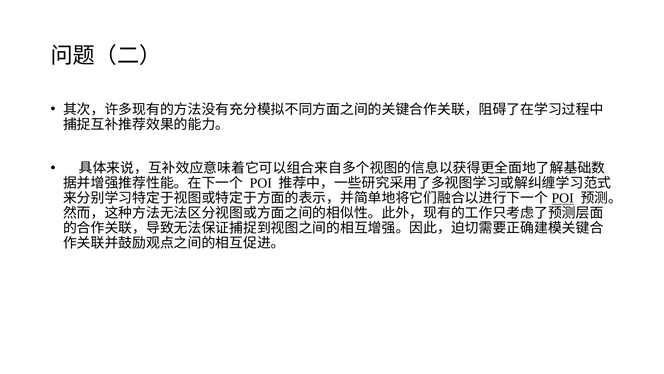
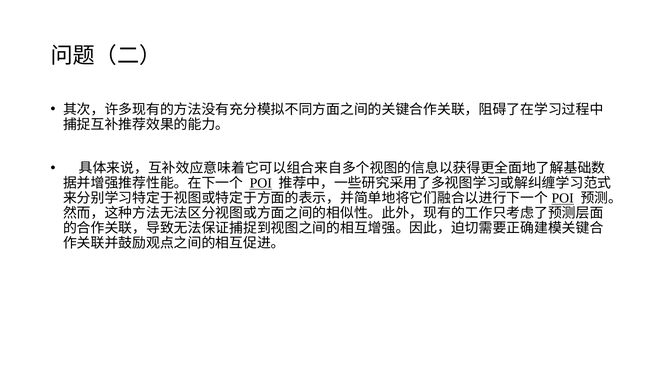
POI underline: none -> present (261, 183)
